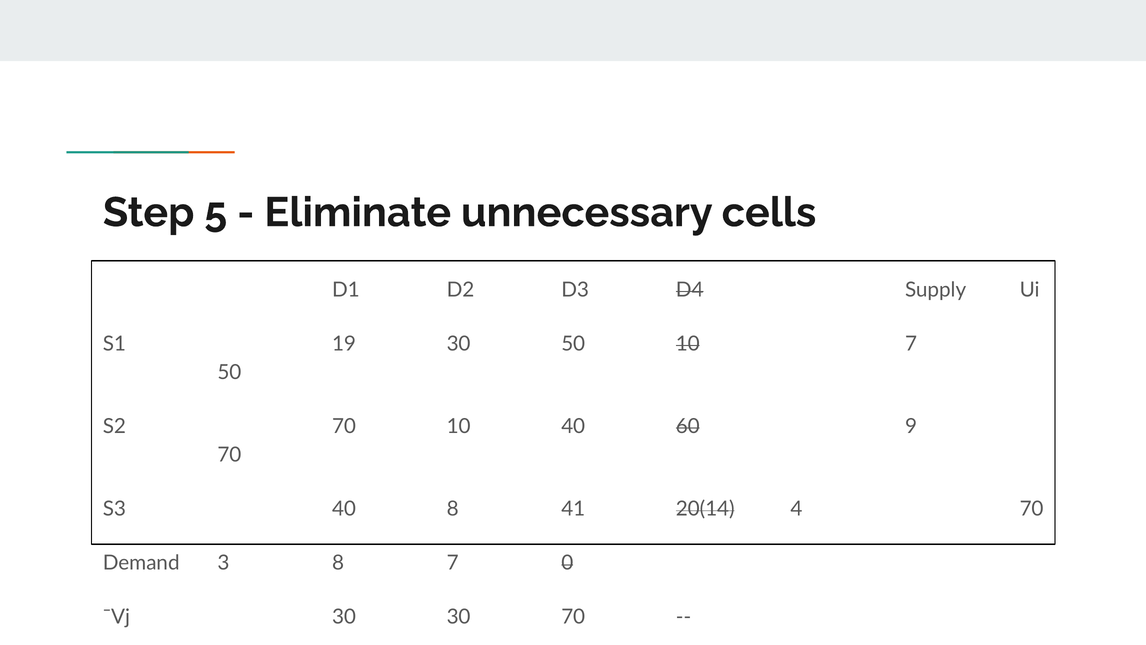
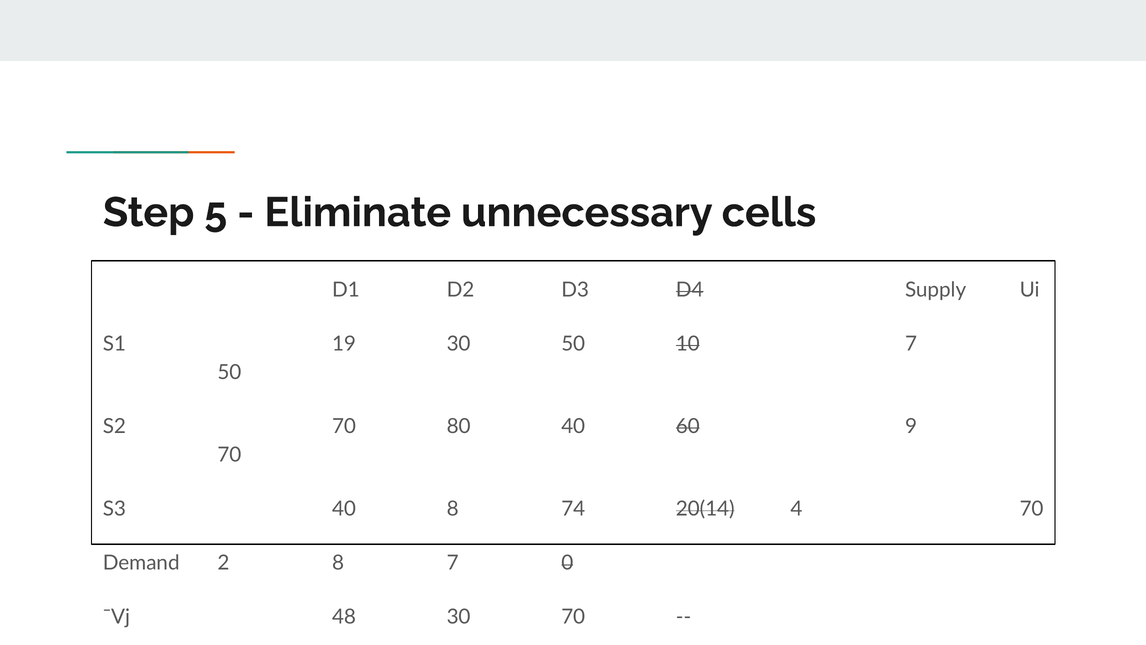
70 10: 10 -> 80 (459, 426)
41: 41 -> 74 (573, 509)
3: 3 -> 2 (223, 563)
ˉVj 30: 30 -> 48 (344, 617)
